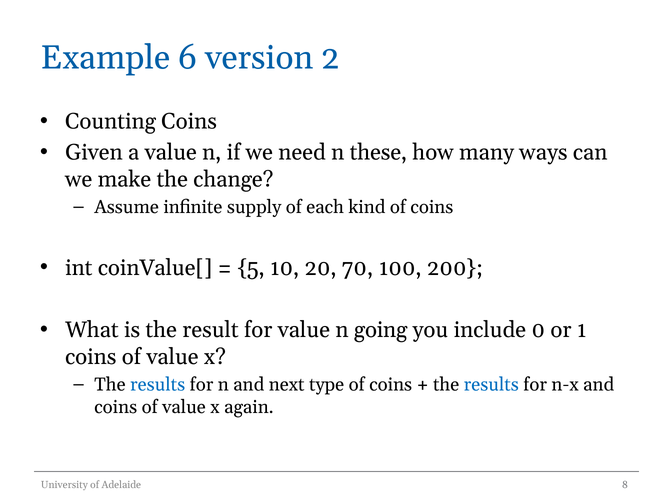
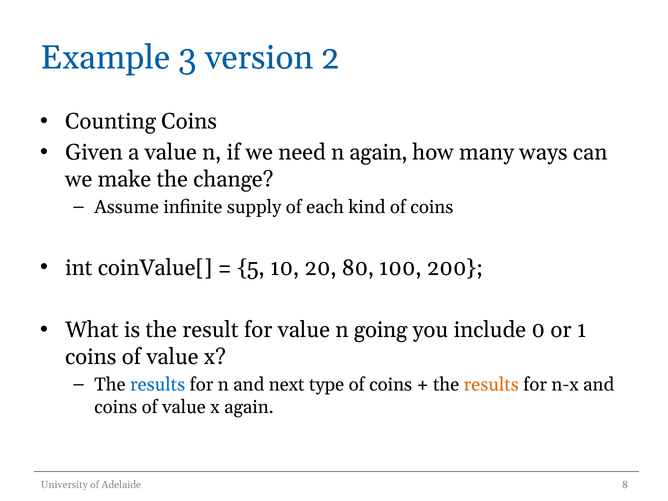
6: 6 -> 3 (188, 58)
n these: these -> again (378, 153)
70: 70 -> 80 (358, 268)
results colour: blue -> orange (491, 385)
